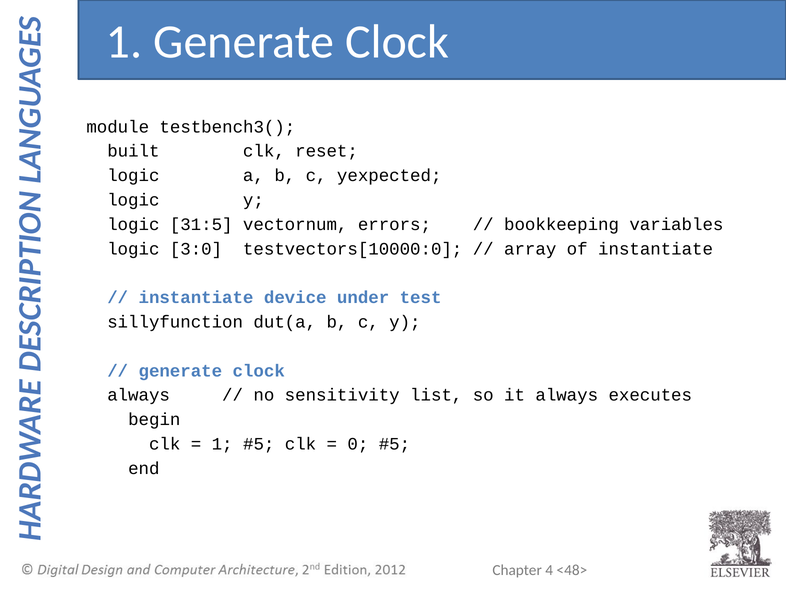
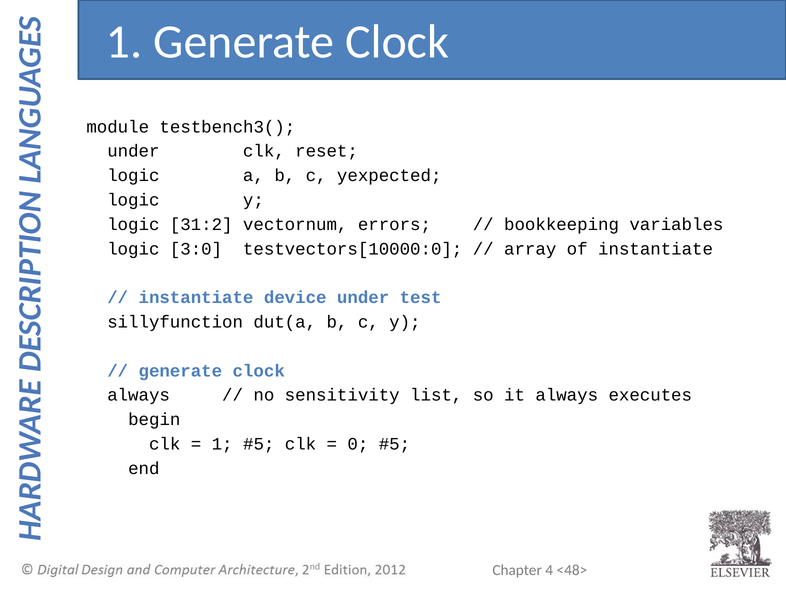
built: built -> under (133, 151)
31:5: 31:5 -> 31:2 (201, 225)
